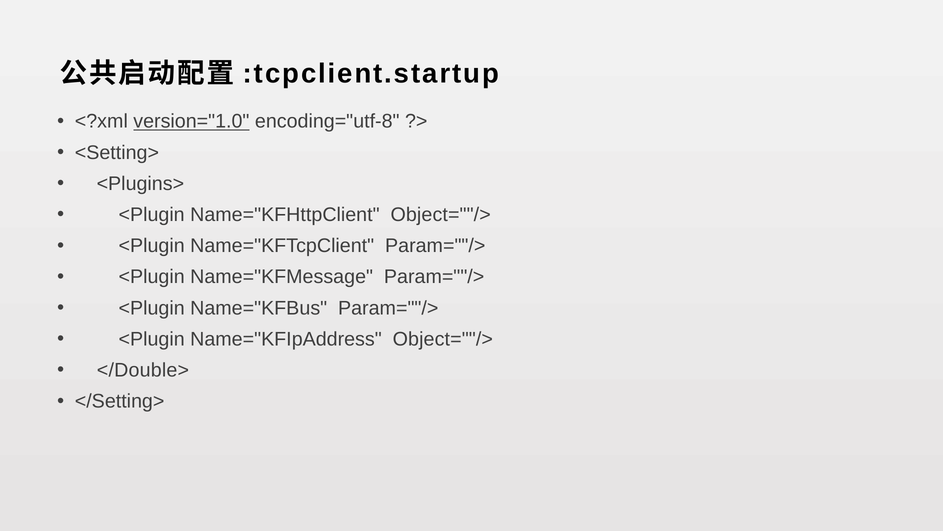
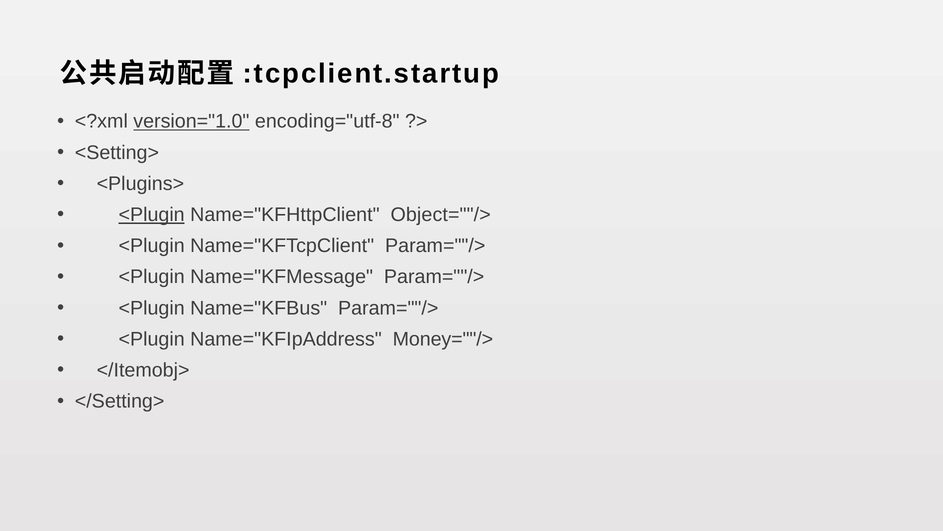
<Plugin underline: none -> present (152, 215)
Name="KFIpAddress Object=""/>: Object=""/> -> Money=""/> (443, 339)
</Double>: </Double> -> </Itemobj> (143, 370)
